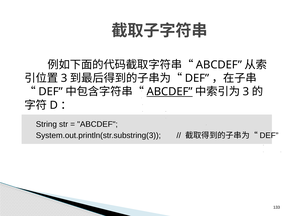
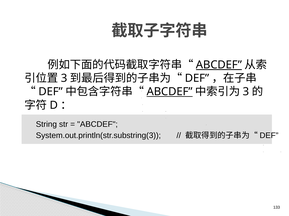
ABCDEF underline: none -> present (219, 65)
